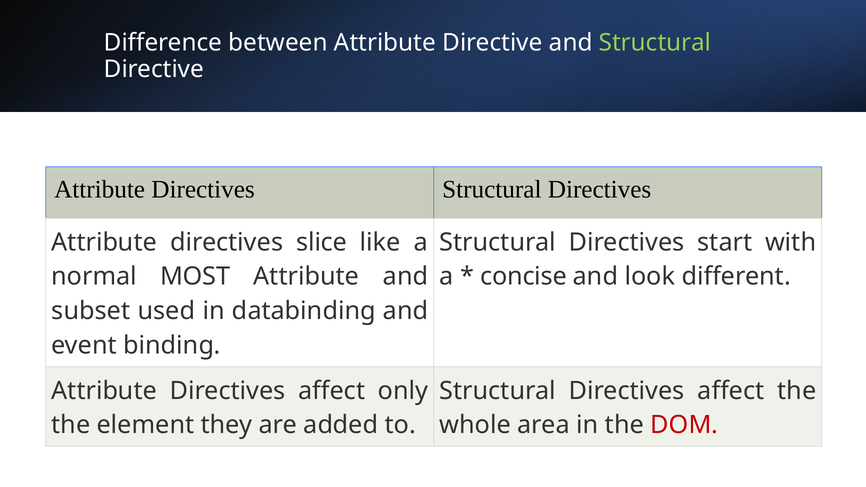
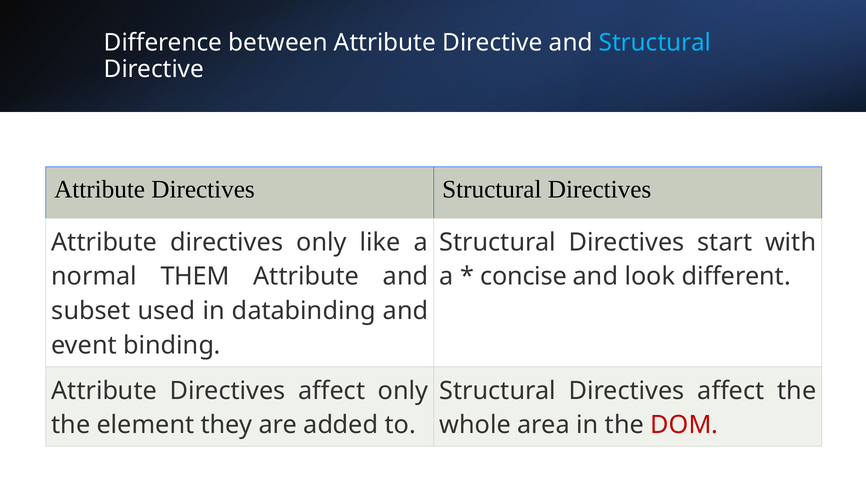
Structural colour: light green -> light blue (655, 42)
directives slice: slice -> only (322, 242)
MOST: MOST -> THEM (195, 277)
